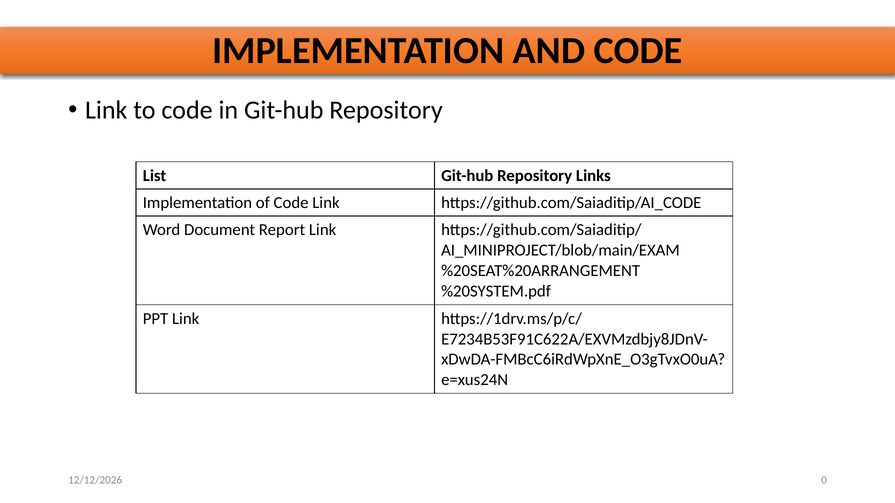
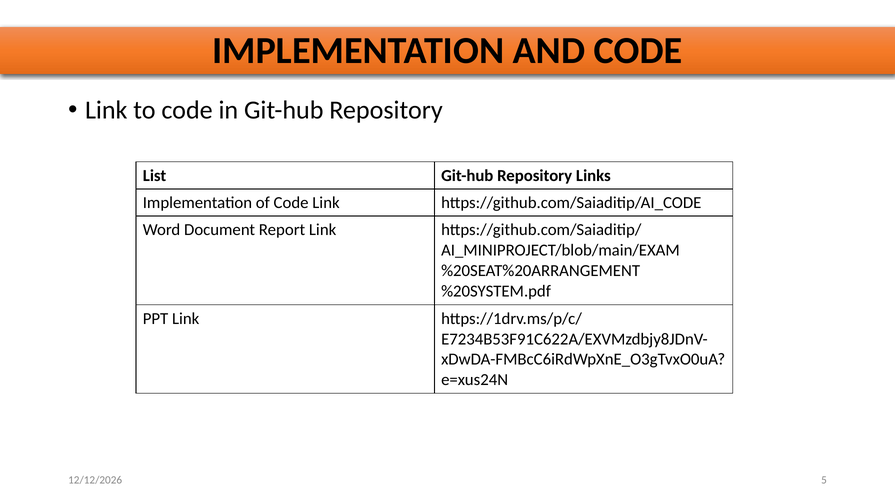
0: 0 -> 5 (824, 481)
